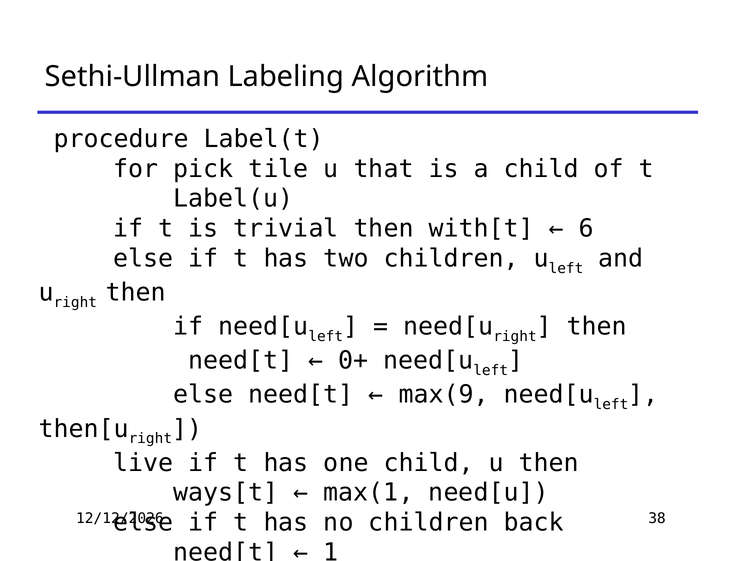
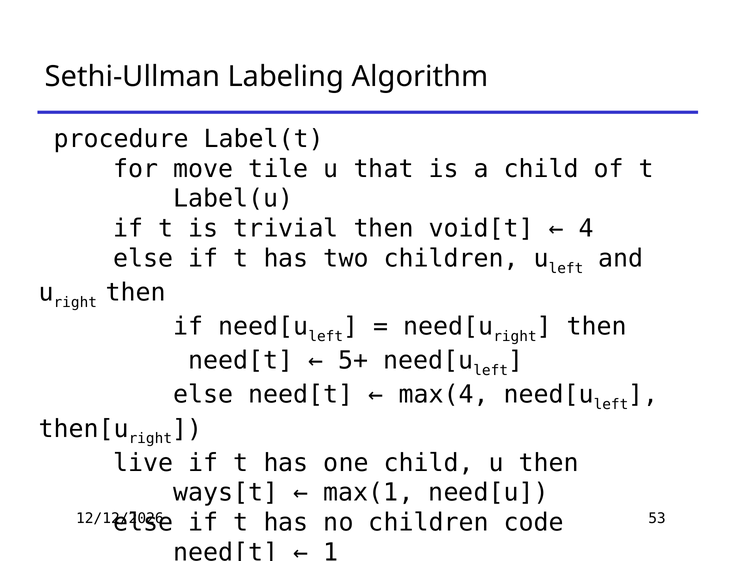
pick: pick -> move (203, 169)
with[t: with[t -> void[t (481, 229)
6: 6 -> 4 (586, 229)
0+: 0+ -> 5+ (353, 361)
max(9: max(9 -> max(4 (444, 395)
back: back -> code (534, 523)
38: 38 -> 53 (657, 518)
